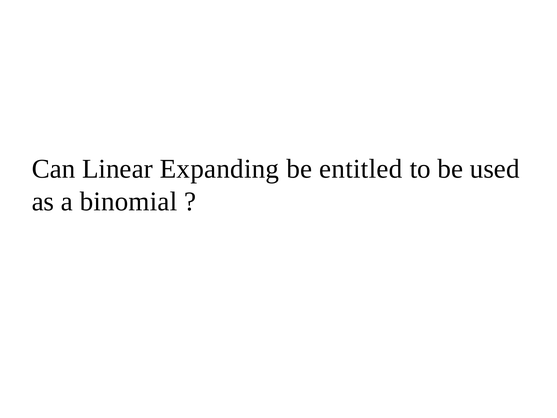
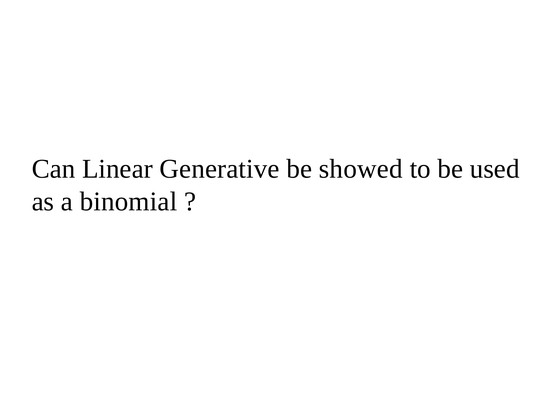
Expanding: Expanding -> Generative (220, 169)
entitled: entitled -> showed (361, 169)
